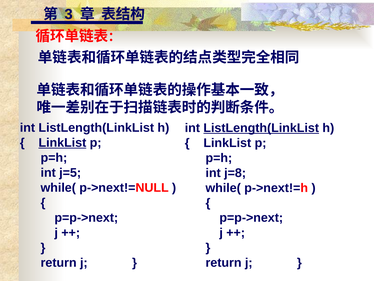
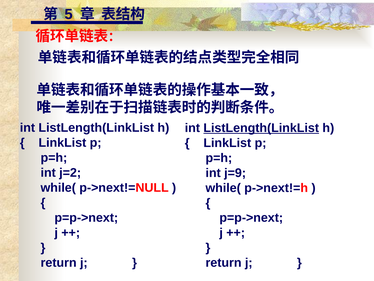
3: 3 -> 5 (69, 14)
LinkList underline: present -> none (62, 143)
j=5: j=5 -> j=2 (70, 172)
j=8: j=8 -> j=9 (235, 173)
